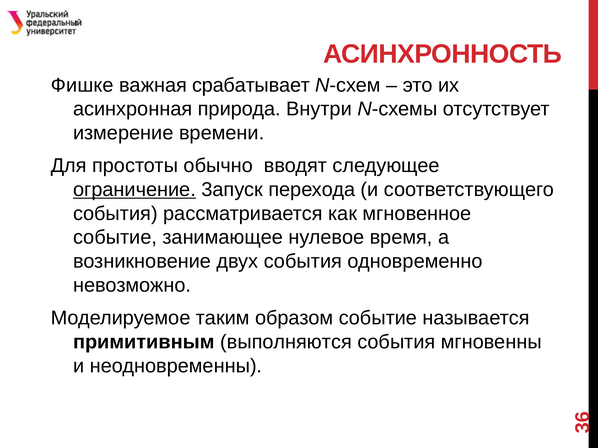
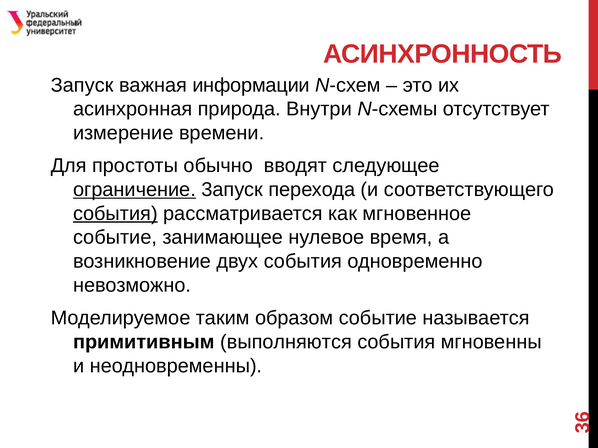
Фишке: Фишке -> Запуск (82, 85)
срабатывает: срабатывает -> информации (251, 85)
события underline: none -> present (115, 214)
